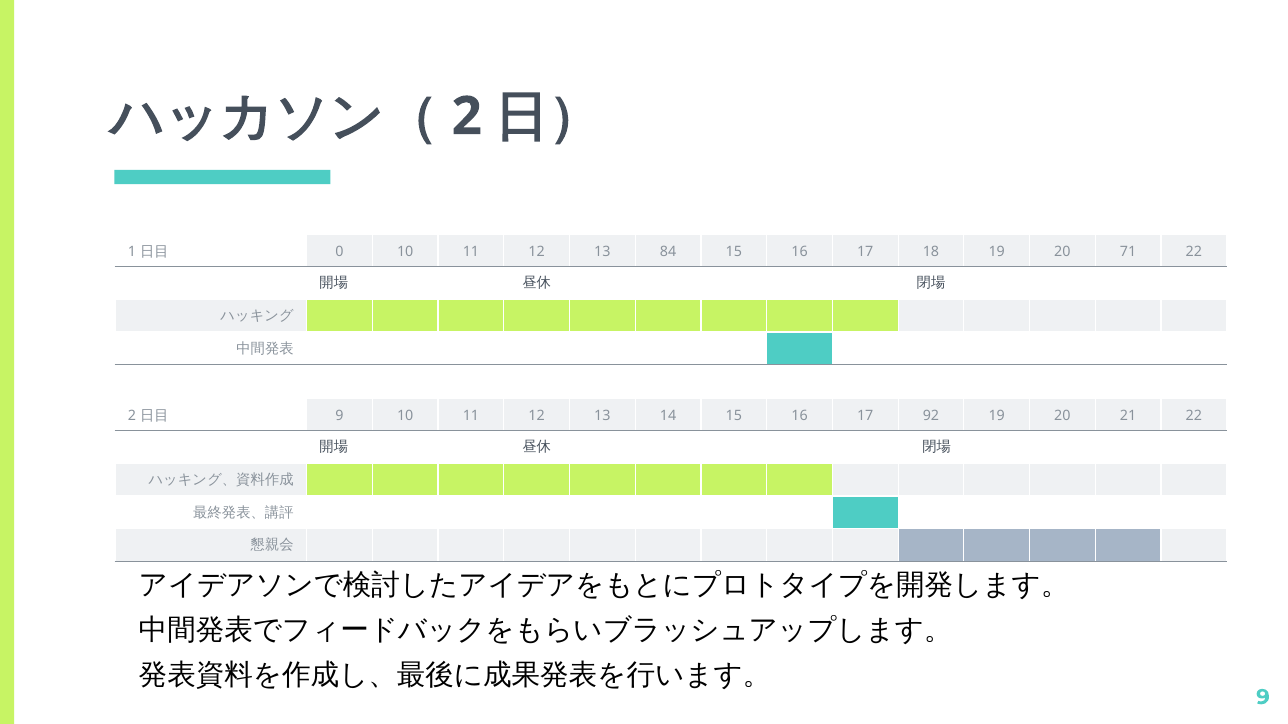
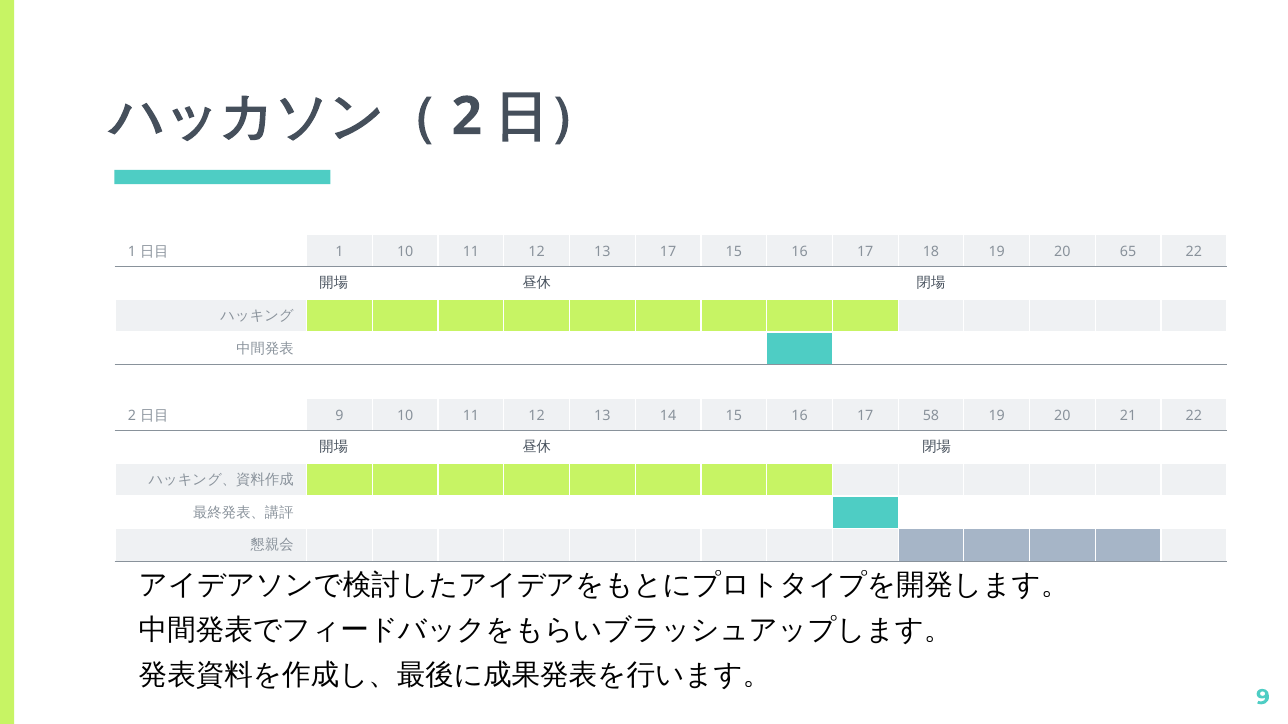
0: 0 -> 1 (340, 252)
13 84: 84 -> 17 (668, 252)
71: 71 -> 65 (1128, 252)
92: 92 -> 58 (931, 416)
